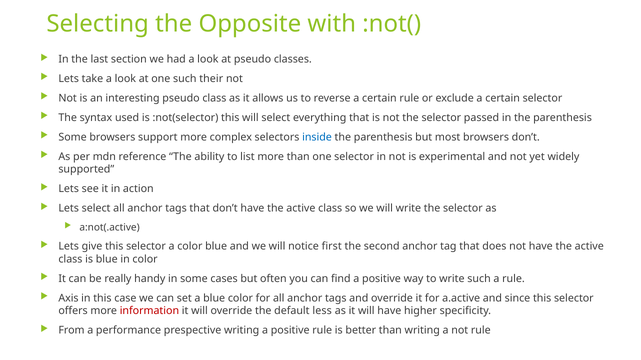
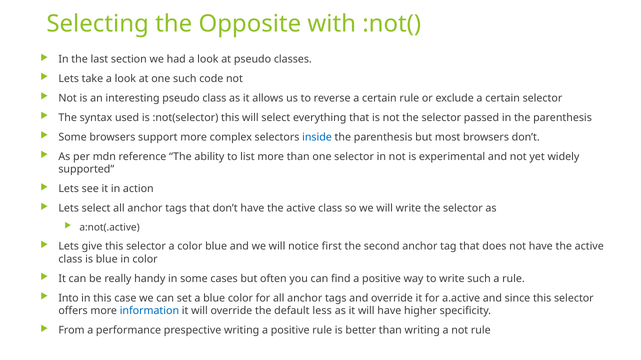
their: their -> code (211, 79)
Axis: Axis -> Into (69, 299)
information colour: red -> blue (149, 311)
